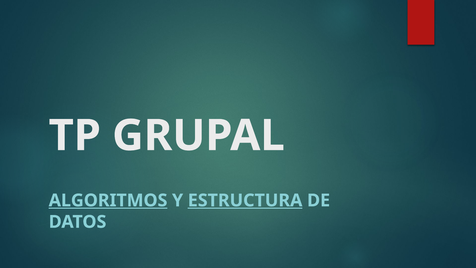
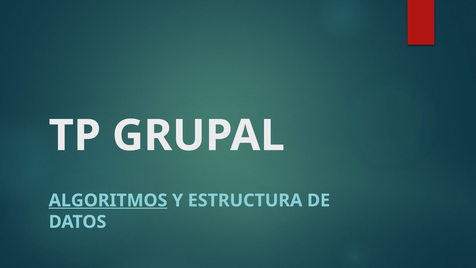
ESTRUCTURA underline: present -> none (245, 200)
